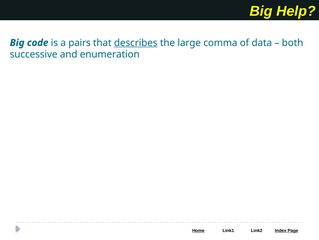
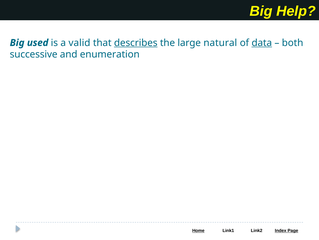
code: code -> used (38, 43)
pairs: pairs -> valid (79, 43)
comma: comma -> natural (220, 43)
data underline: none -> present (262, 43)
